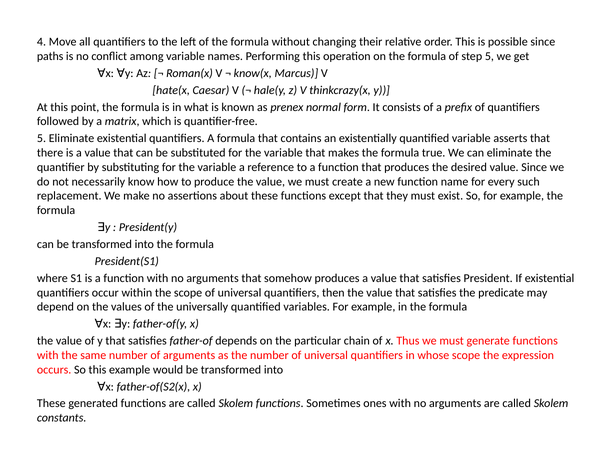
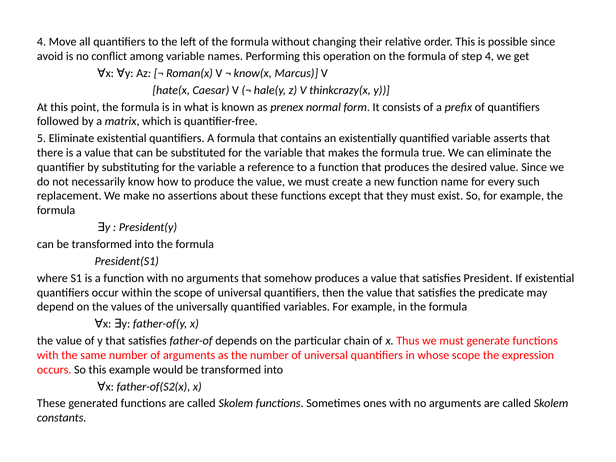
paths: paths -> avoid (50, 56)
step 5: 5 -> 4 (489, 56)
